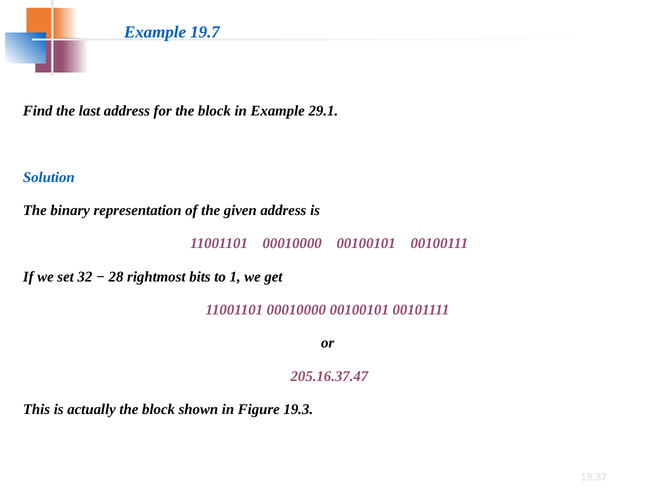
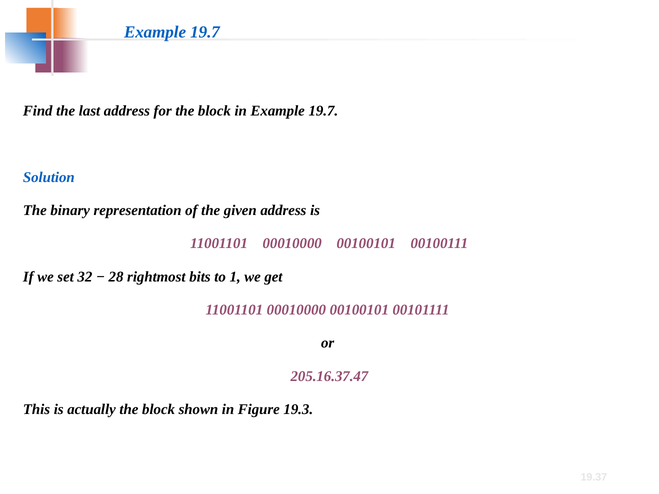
in Example 29.1: 29.1 -> 19.7 (323, 111)
